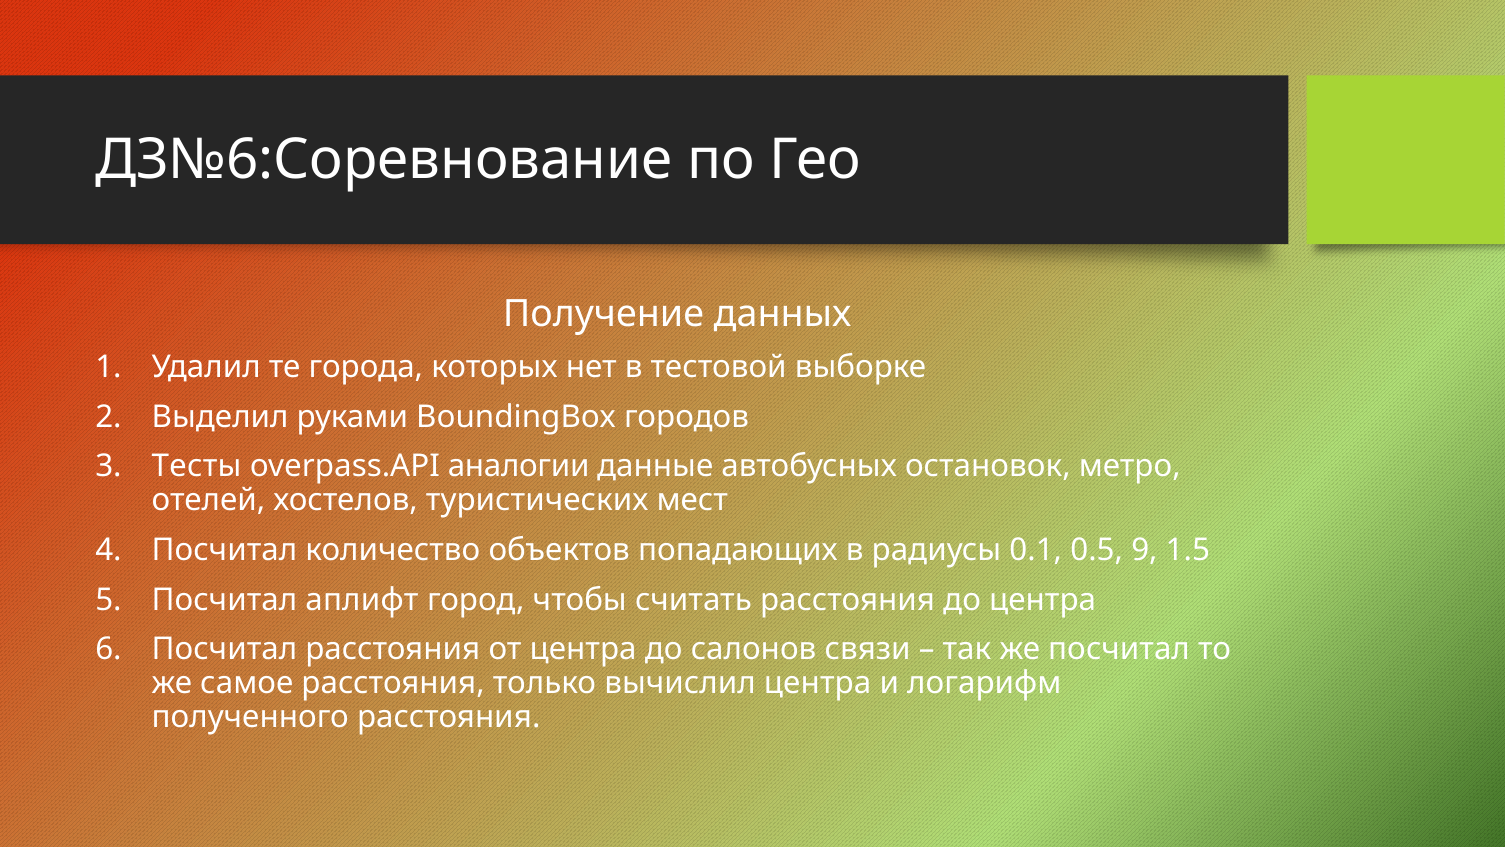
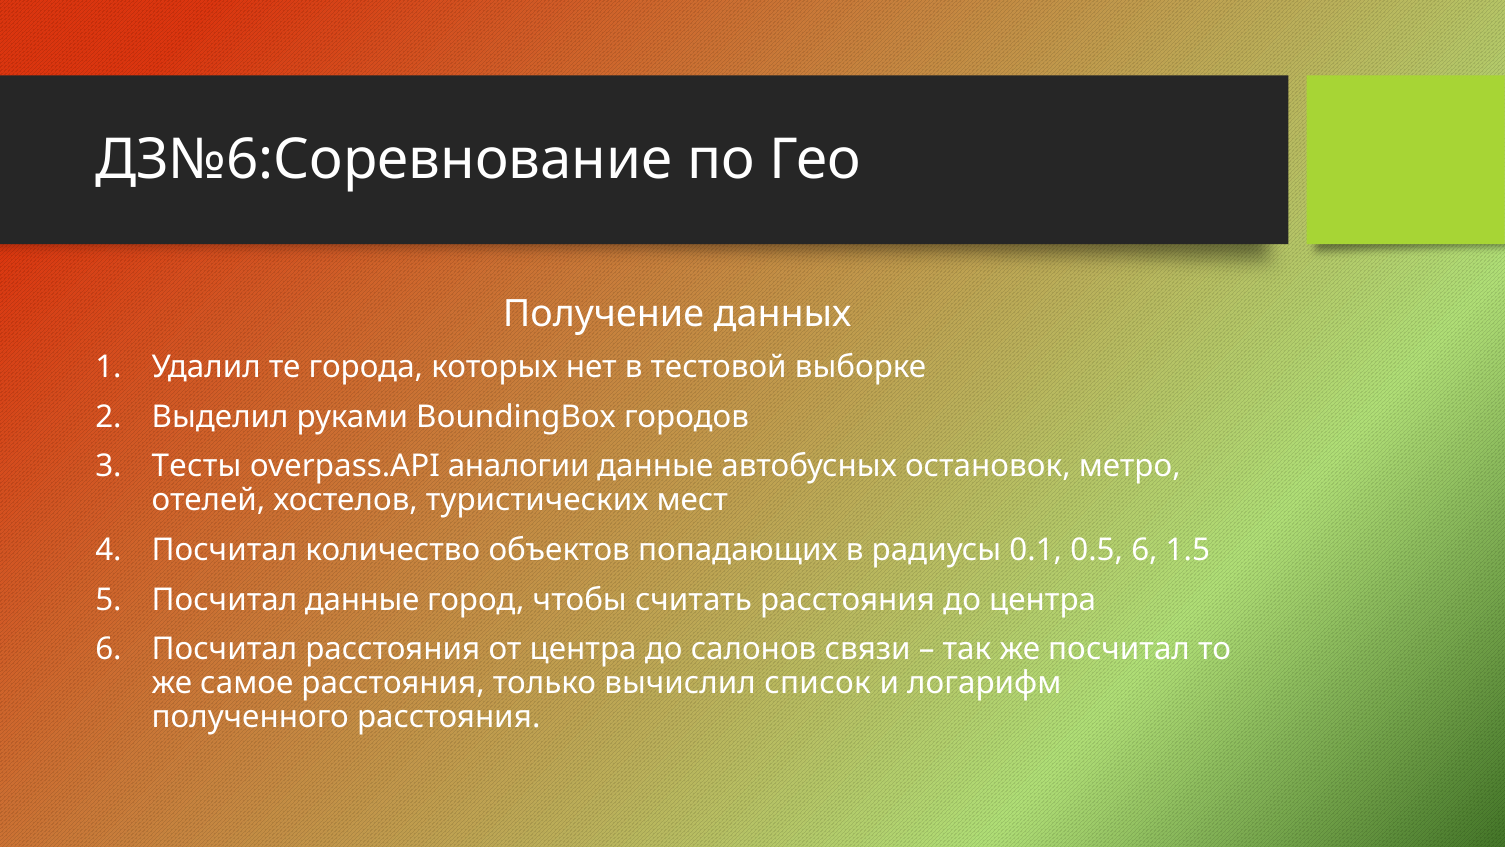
0.5 9: 9 -> 6 (1144, 550)
Посчитал аплифт: аплифт -> данные (362, 599)
вычислил центра: центра -> список (818, 683)
